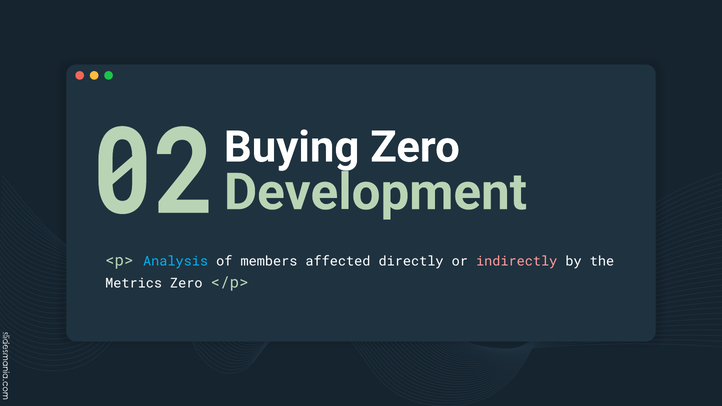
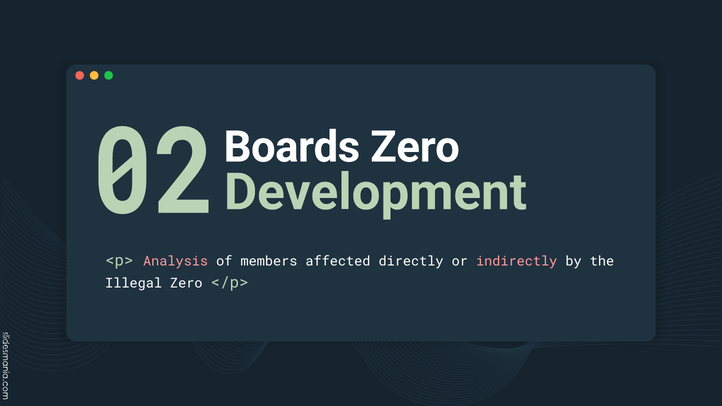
Buying: Buying -> Boards (292, 147)
Analysis colour: light blue -> pink (176, 261)
Metrics: Metrics -> Illegal (134, 283)
